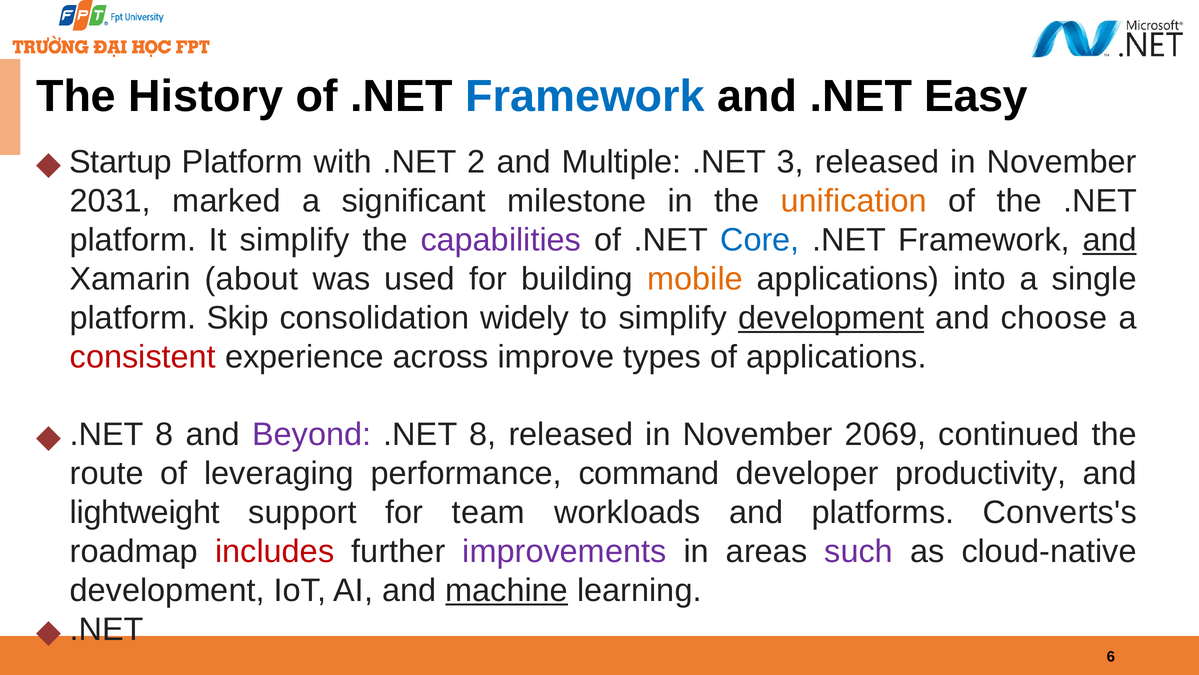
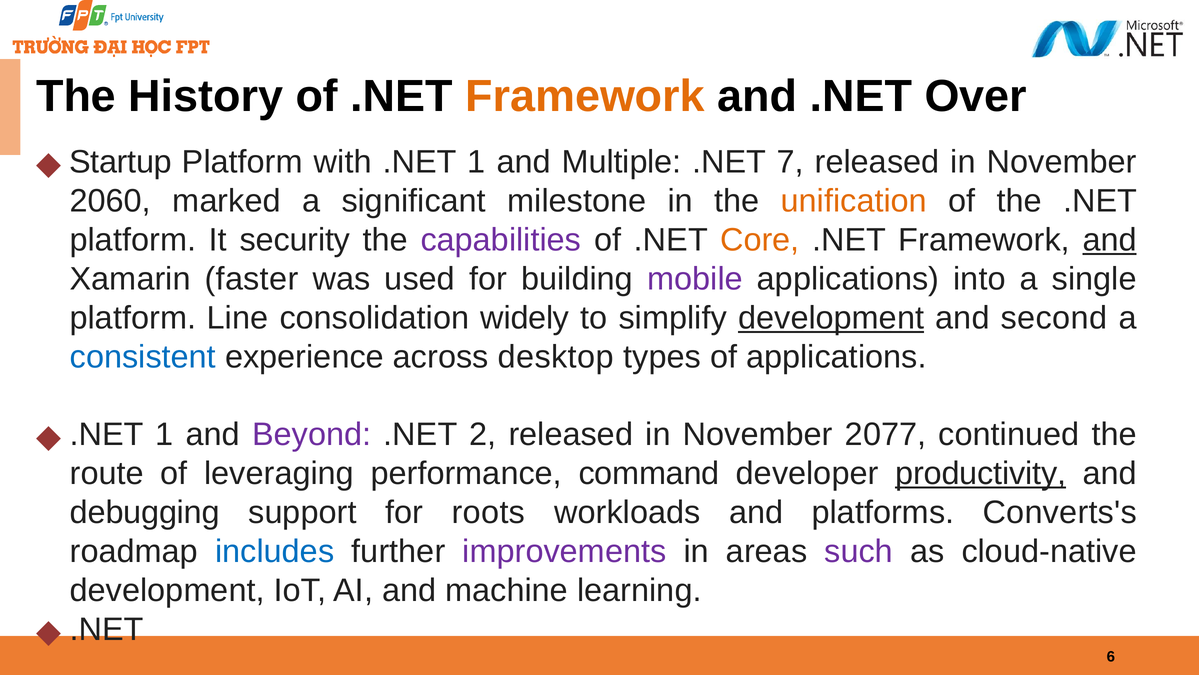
Framework colour: blue -> orange (585, 96)
Easy: Easy -> Over (976, 96)
with .NET 2: 2 -> 1 (476, 162)
3: 3 -> 7 (790, 162)
2031: 2031 -> 2060 (110, 201)
It simplify: simplify -> security (295, 240)
Core colour: blue -> orange (760, 240)
about: about -> faster (252, 279)
mobile colour: orange -> purple (695, 279)
Skip: Skip -> Line (237, 318)
choose: choose -> second (1054, 318)
consistent colour: red -> blue (143, 356)
improve: improve -> desktop (556, 356)
8: 8 -> 1 (164, 434)
8: 8 -> 2 (483, 434)
2069: 2069 -> 2077 (886, 434)
productivity underline: none -> present (981, 473)
lightweight: lightweight -> debugging (145, 512)
team: team -> roots (488, 512)
includes colour: red -> blue (275, 551)
machine underline: present -> none (507, 590)
